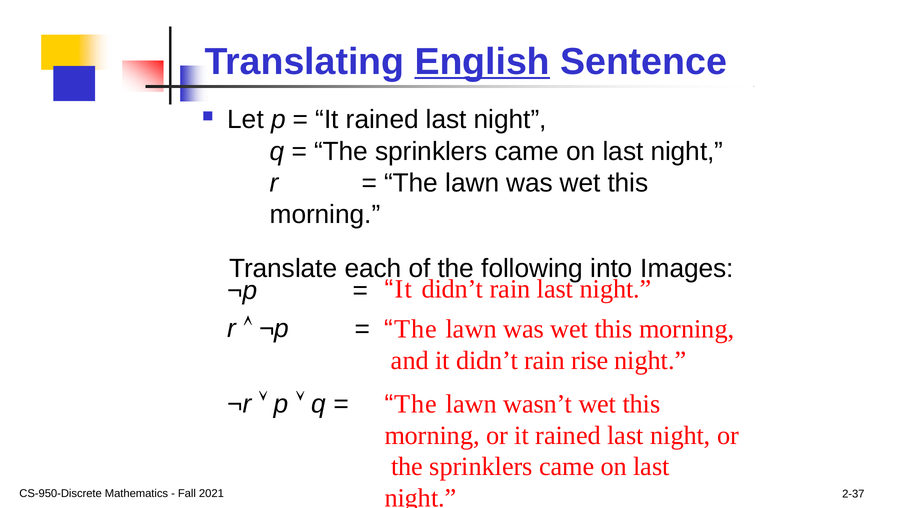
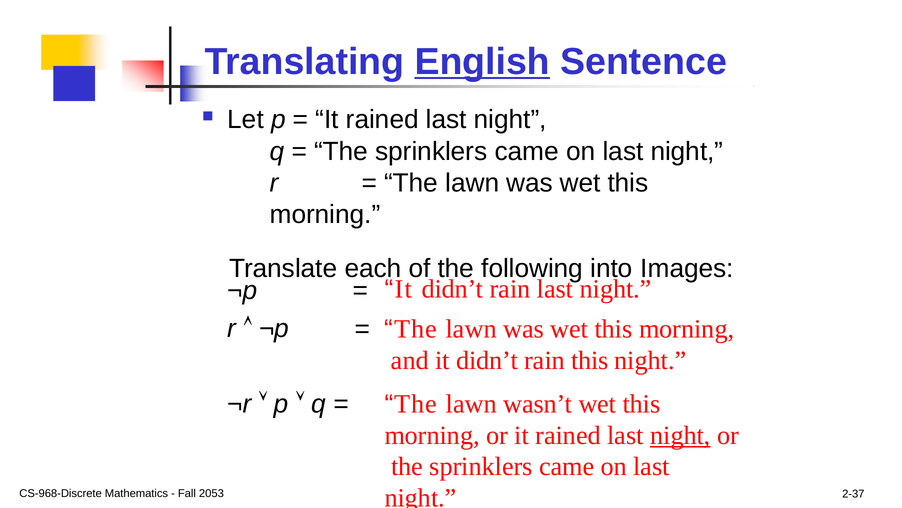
rain rise: rise -> this (590, 360)
night underline: none -> present (680, 435)
CS-950-Discrete: CS-950-Discrete -> CS-968-Discrete (61, 493)
2021: 2021 -> 2053 (211, 493)
